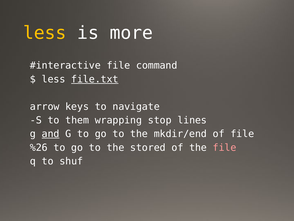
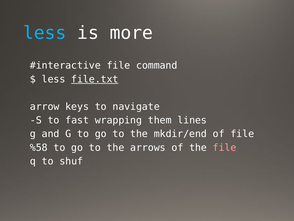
less colour: yellow -> light blue (45, 33)
them: them -> fast (77, 120)
stop: stop -> them (160, 120)
and underline: present -> none (51, 134)
%26: %26 -> %58 (39, 147)
stored: stored -> arrows (148, 147)
